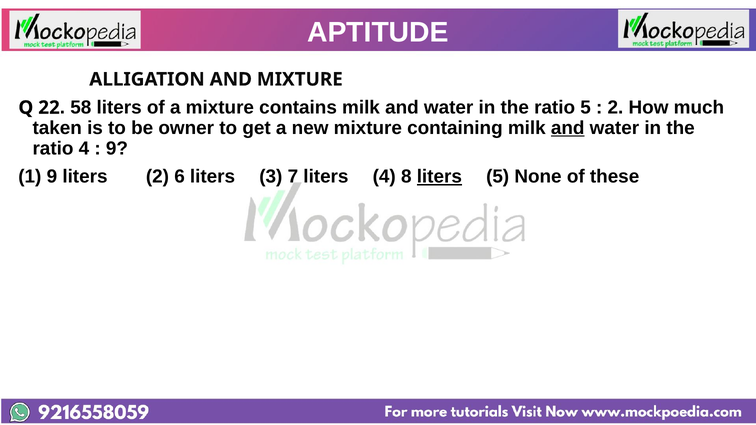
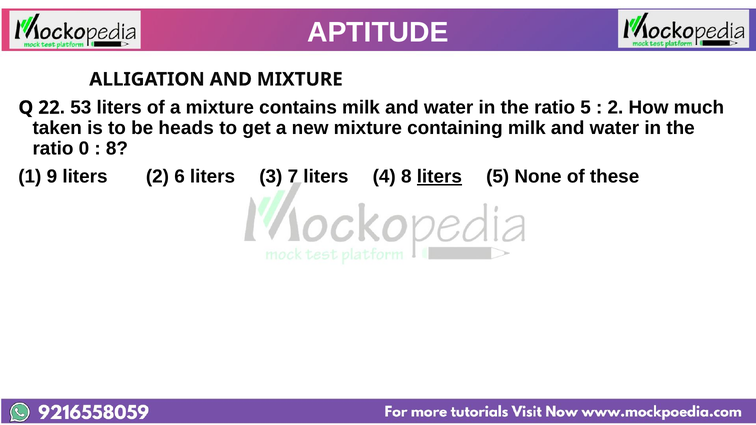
58: 58 -> 53 (81, 108)
owner: owner -> heads (186, 128)
and underline: present -> none (568, 128)
ratio 4: 4 -> 0 (84, 149)
9: 9 -> 8 (117, 149)
